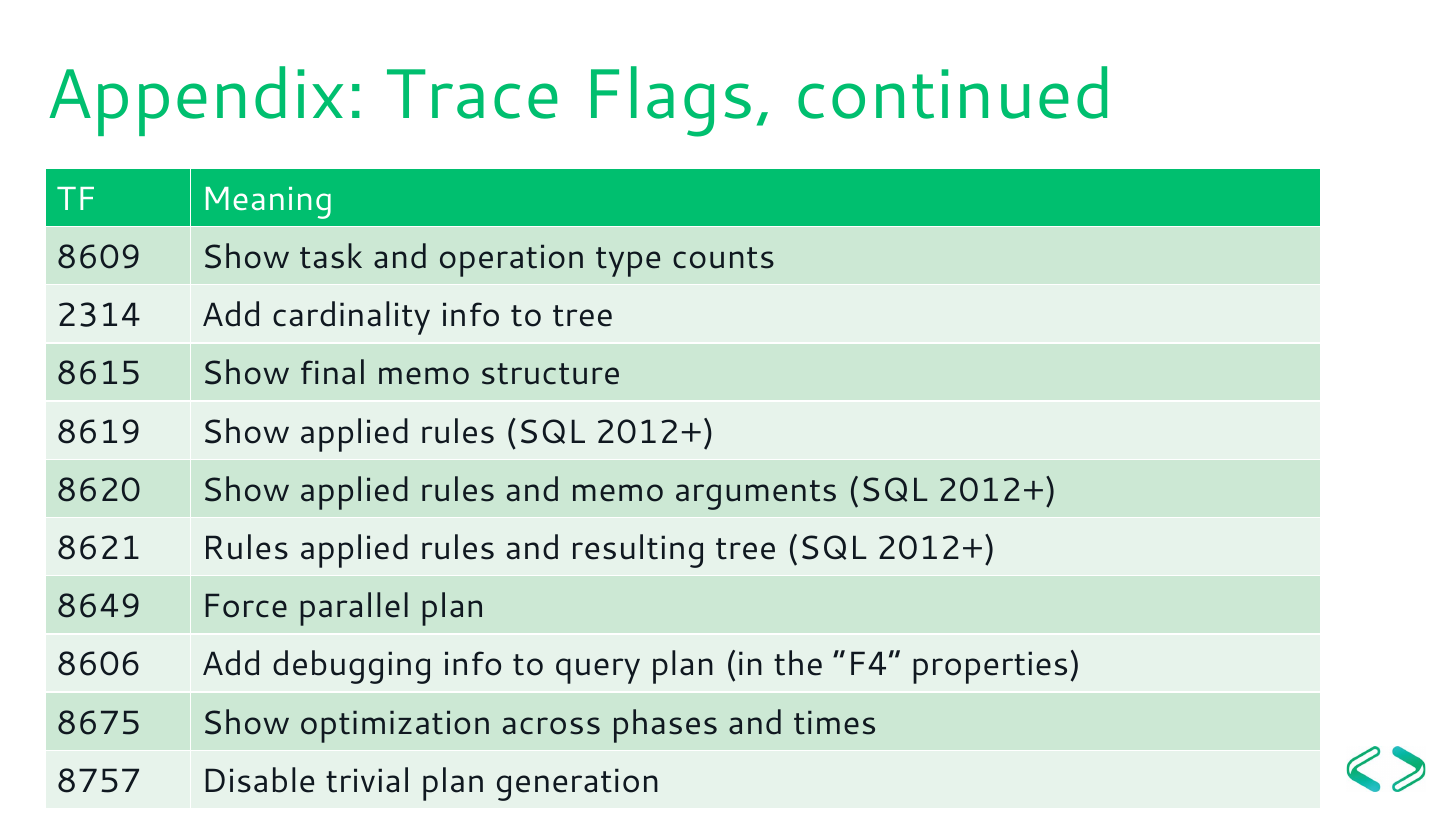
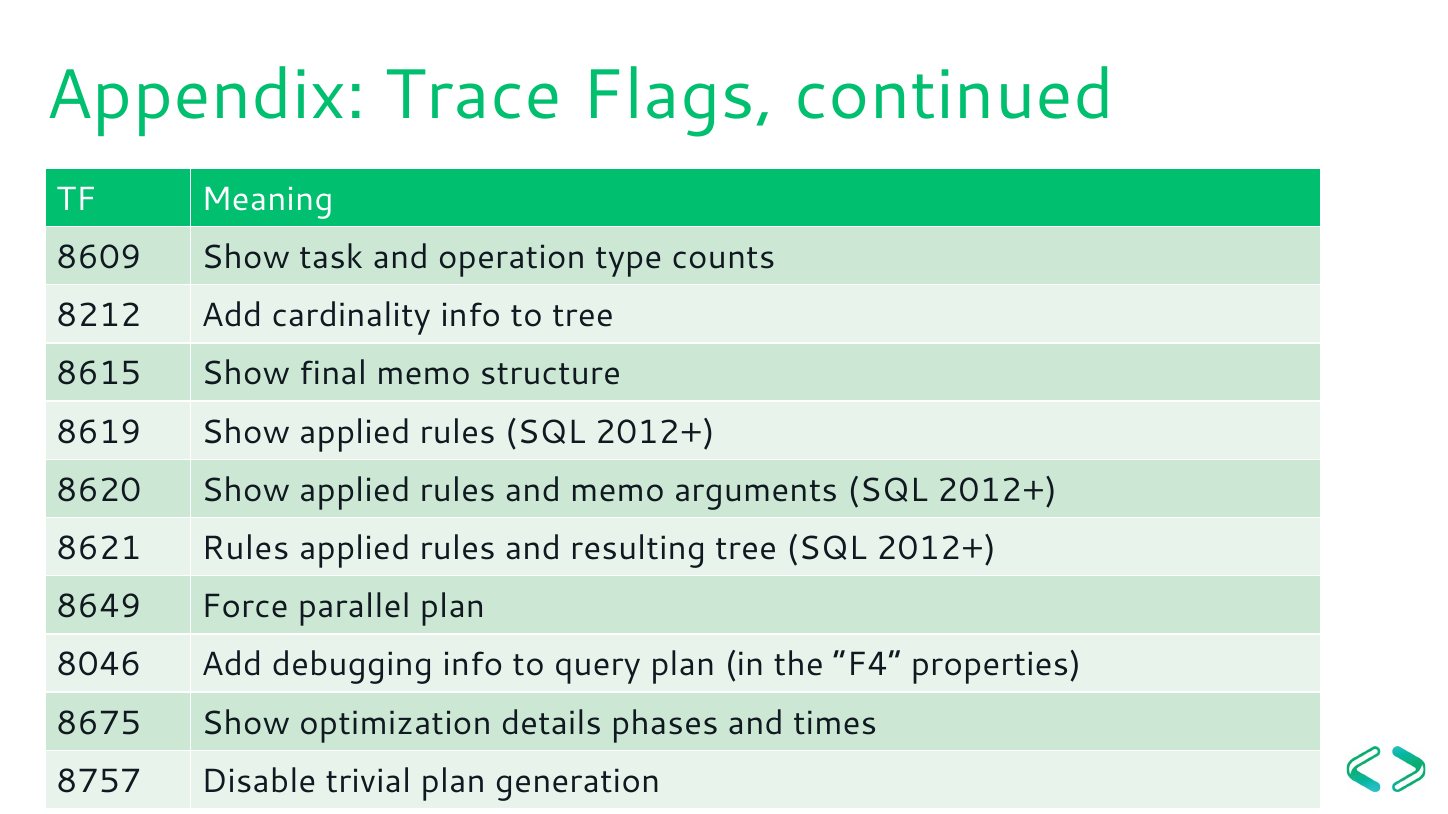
2314: 2314 -> 8212 (99, 316)
8606: 8606 -> 8046 (99, 665)
across: across -> details (552, 723)
